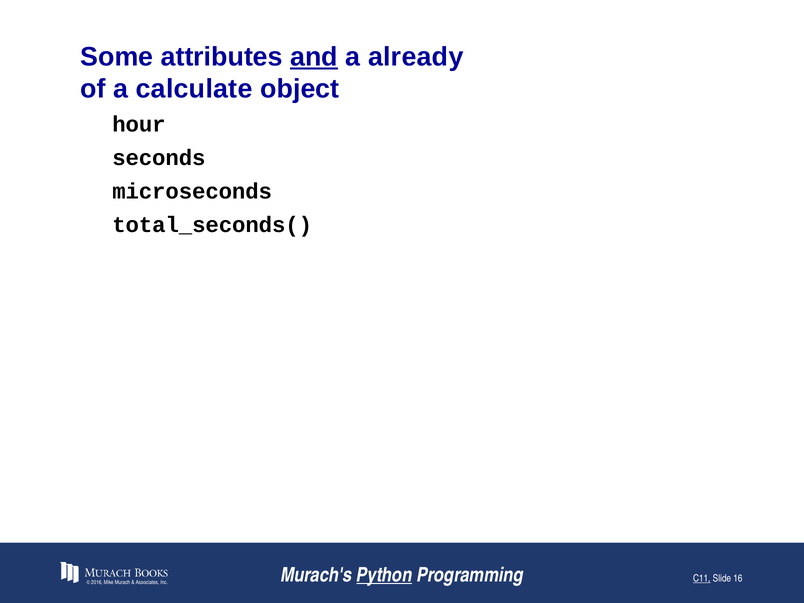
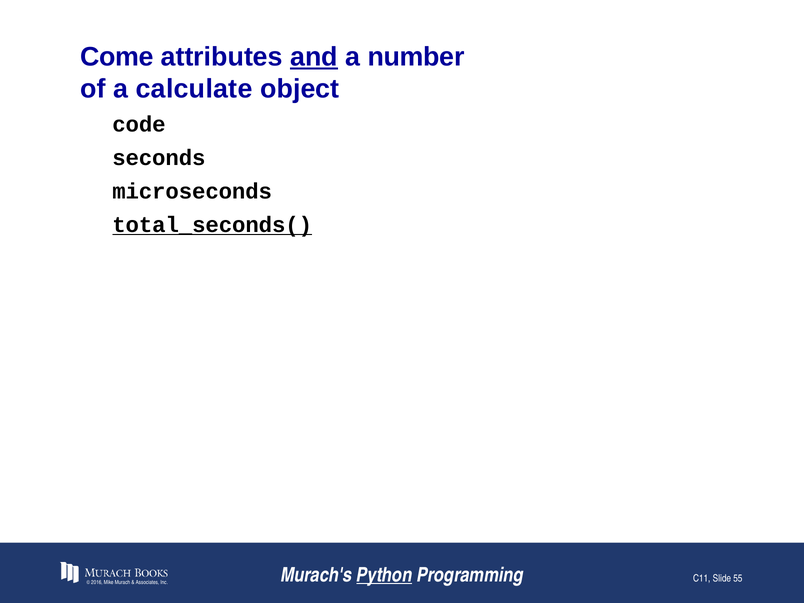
Some: Some -> Come (117, 57)
already: already -> number (416, 57)
hour: hour -> code (139, 124)
total_seconds( underline: none -> present (212, 225)
C11 underline: present -> none (702, 579)
16: 16 -> 55 (738, 579)
